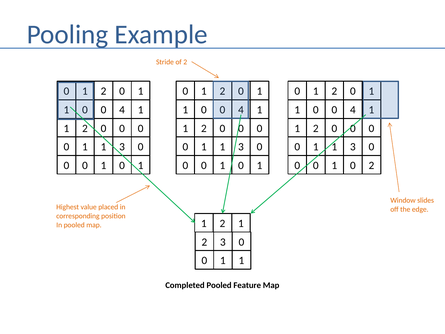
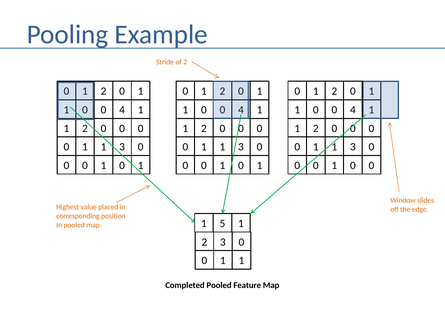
2: 2 -> 0 (371, 165)
2: 2 -> 5 (222, 223)
